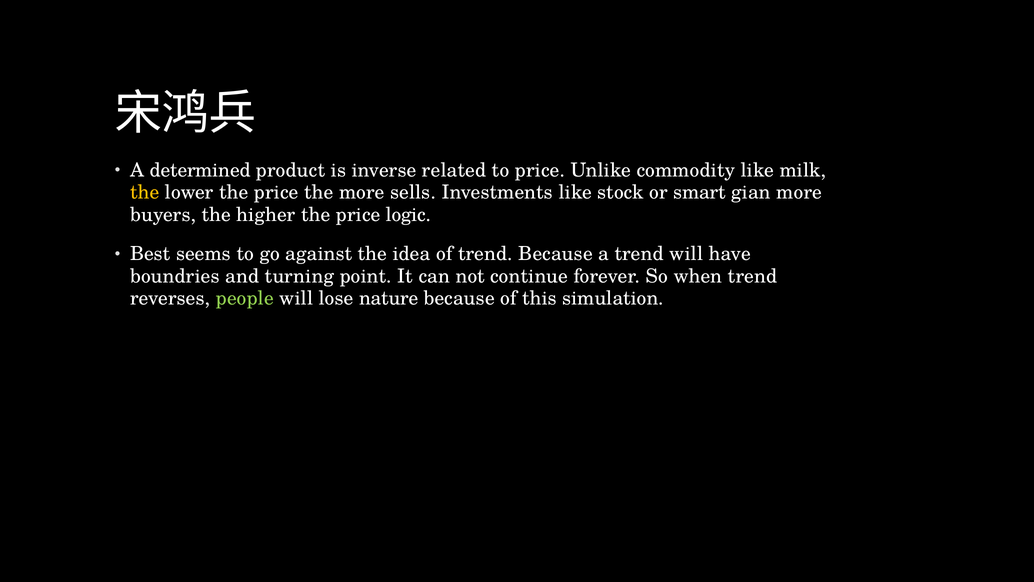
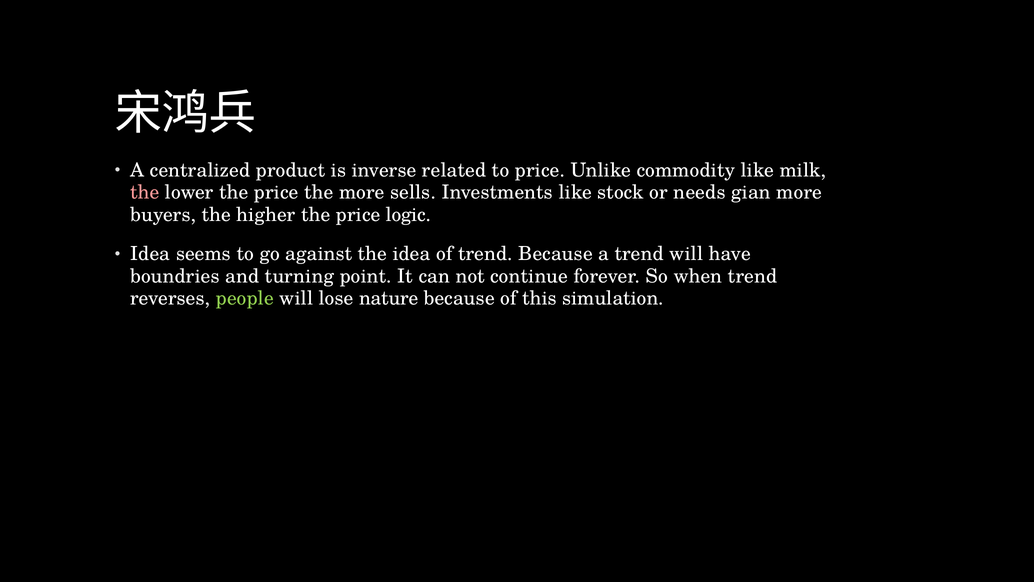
determined: determined -> centralized (200, 170)
the colour: yellow -> pink (145, 192)
smart: smart -> needs (700, 192)
Best: Best -> Idea (150, 254)
